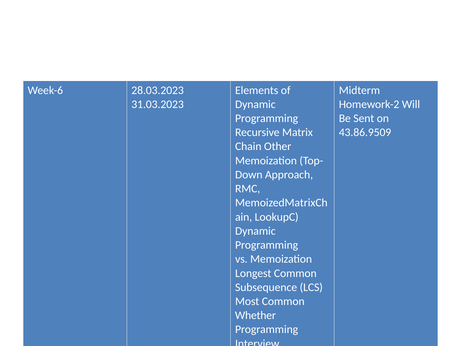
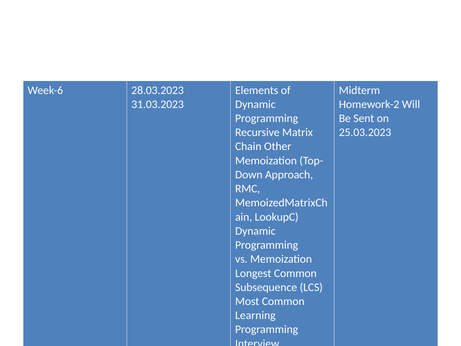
43.86.9509: 43.86.9509 -> 25.03.2023 (365, 132)
Whether: Whether -> Learning (255, 315)
